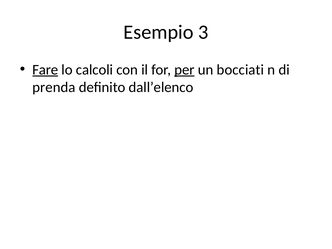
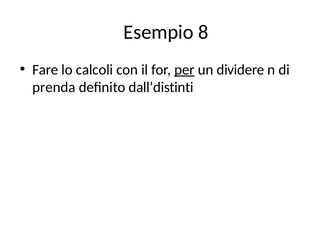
3: 3 -> 8 (203, 32)
Fare underline: present -> none (45, 70)
bocciati: bocciati -> dividere (240, 70)
dall’elenco: dall’elenco -> dall’distinti (161, 87)
